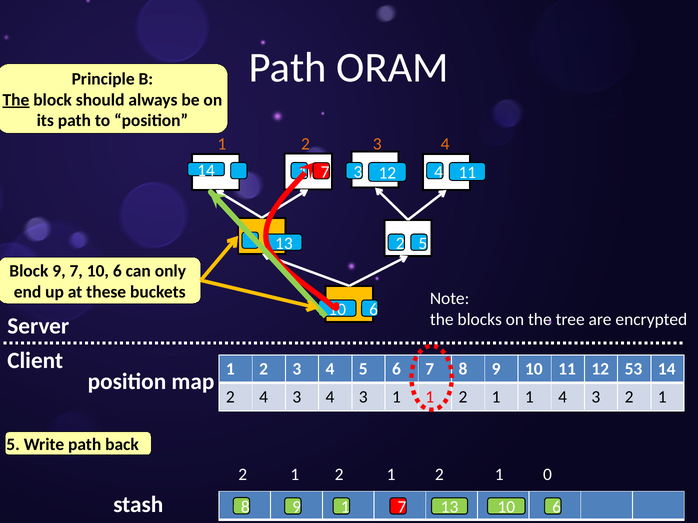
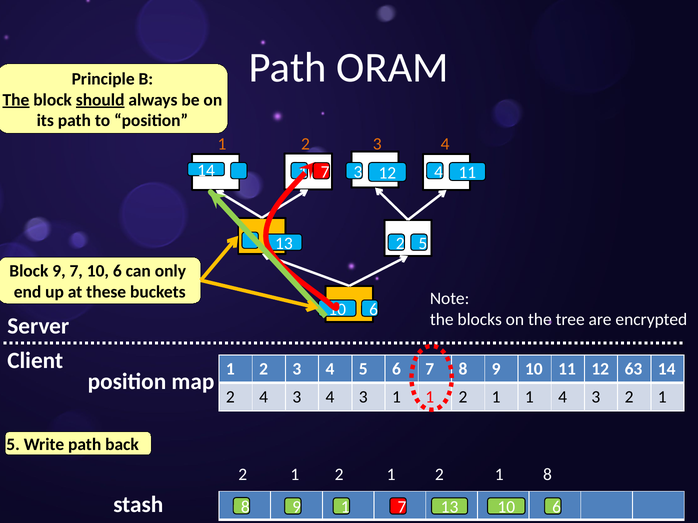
should underline: none -> present (100, 100)
53: 53 -> 63 (633, 370)
1 0: 0 -> 8 (547, 475)
